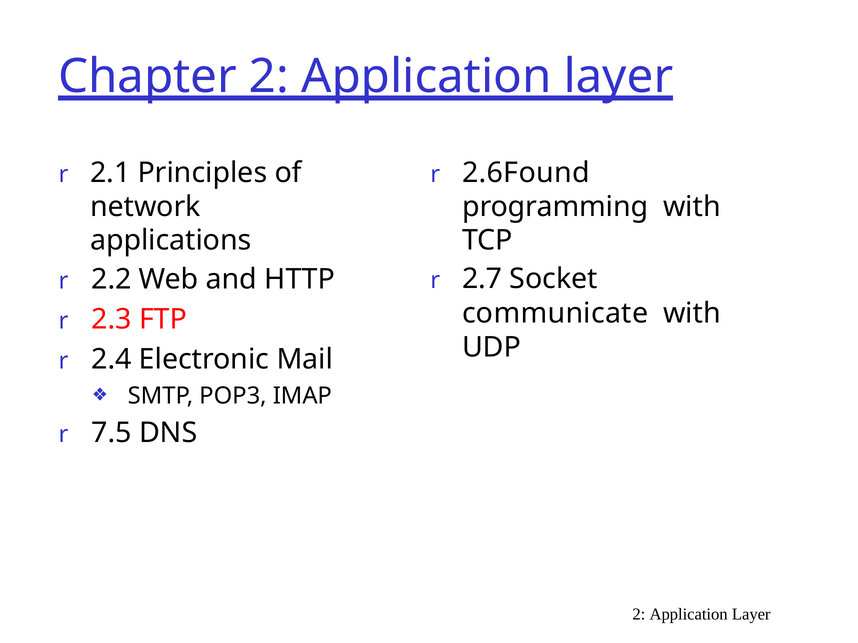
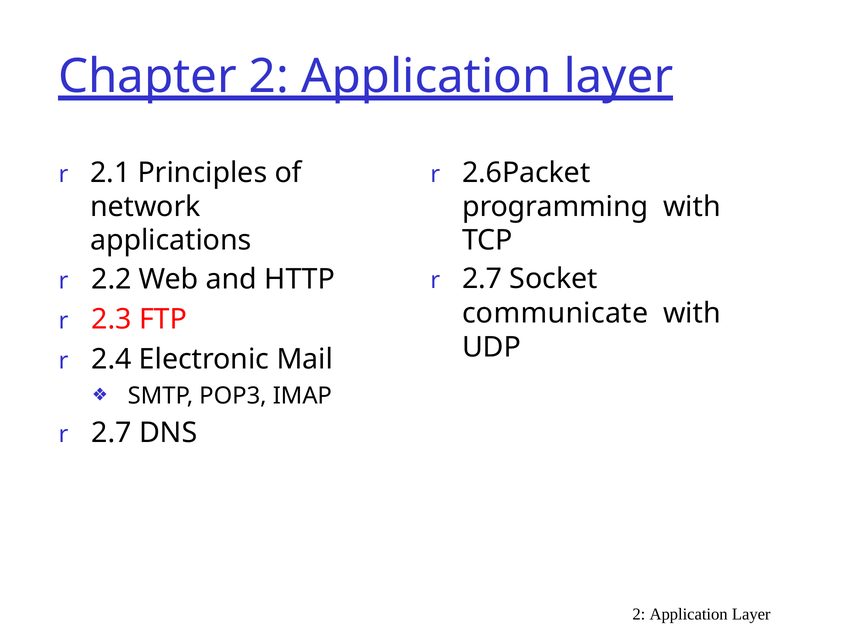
2.6Found: 2.6Found -> 2.6Packet (526, 173)
7.5: 7.5 -> 2.7 (112, 433)
